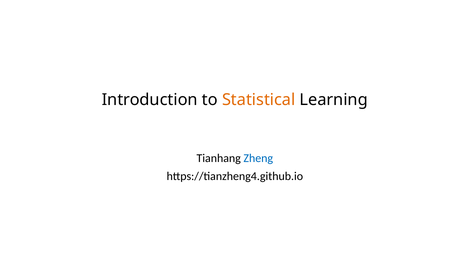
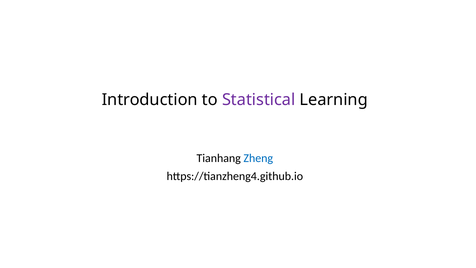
Statistical colour: orange -> purple (259, 100)
